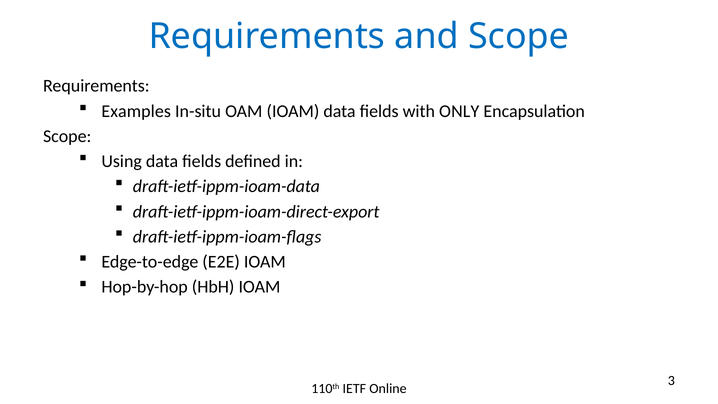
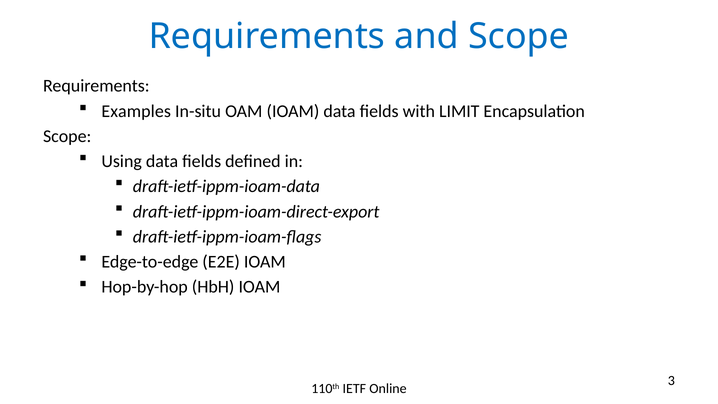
ONLY: ONLY -> LIMIT (459, 111)
